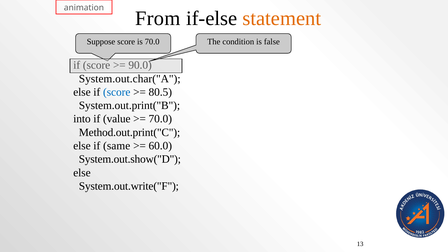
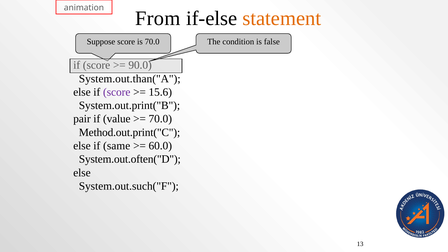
System.out.char("A: System.out.char("A -> System.out.than("A (130, 79)
score colour: blue -> purple (117, 92)
80.5: 80.5 -> 15.6 (160, 92)
into: into -> pair (82, 119)
System.out.show("D: System.out.show("D -> System.out.often("D (130, 159)
System.out.write("F: System.out.write("F -> System.out.such("F (129, 186)
